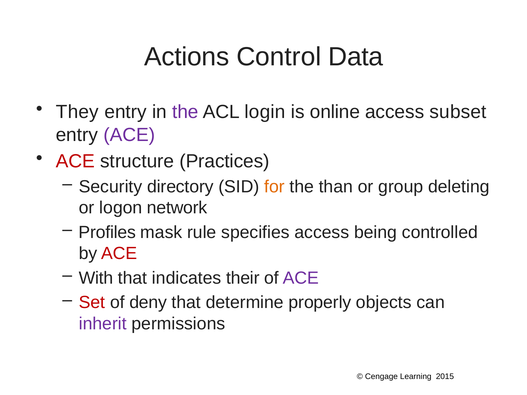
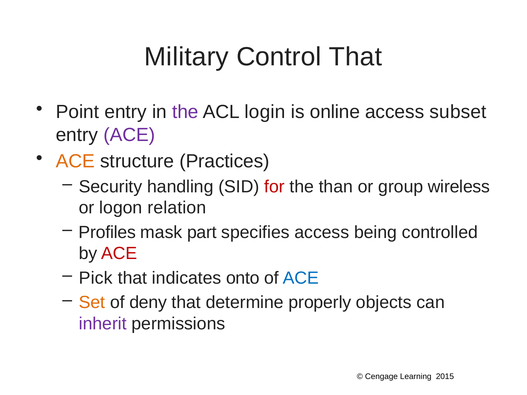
Actions: Actions -> Military (186, 57)
Control Data: Data -> That (355, 57)
They: They -> Point (77, 112)
ACE colour: red -> orange (75, 161)
directory: directory -> handling (180, 187)
for colour: orange -> red (274, 187)
deleting: deleting -> wireless (459, 187)
network: network -> relation (177, 208)
rule: rule -> part (202, 232)
With: With -> Pick (96, 278)
their: their -> onto (243, 278)
ACE colour: purple -> blue (301, 278)
Set colour: red -> orange (92, 303)
